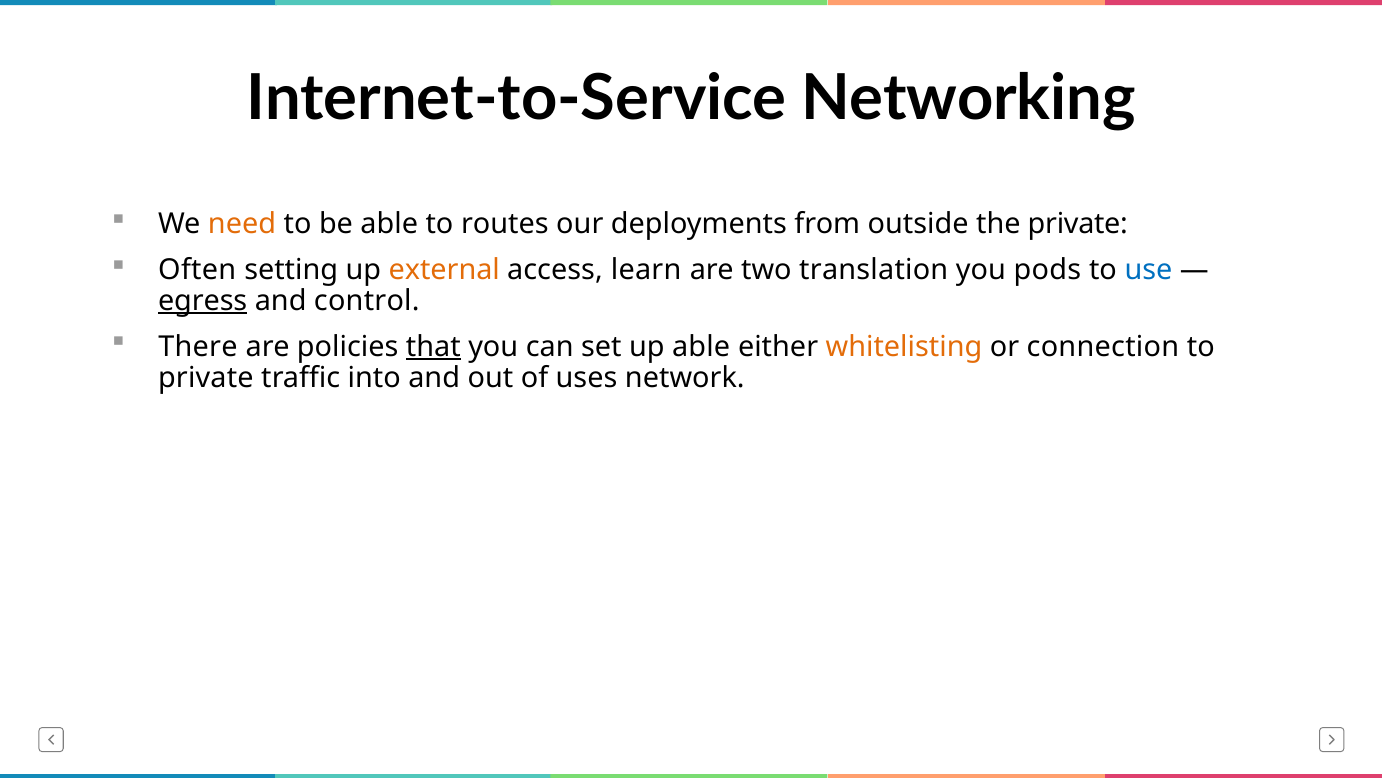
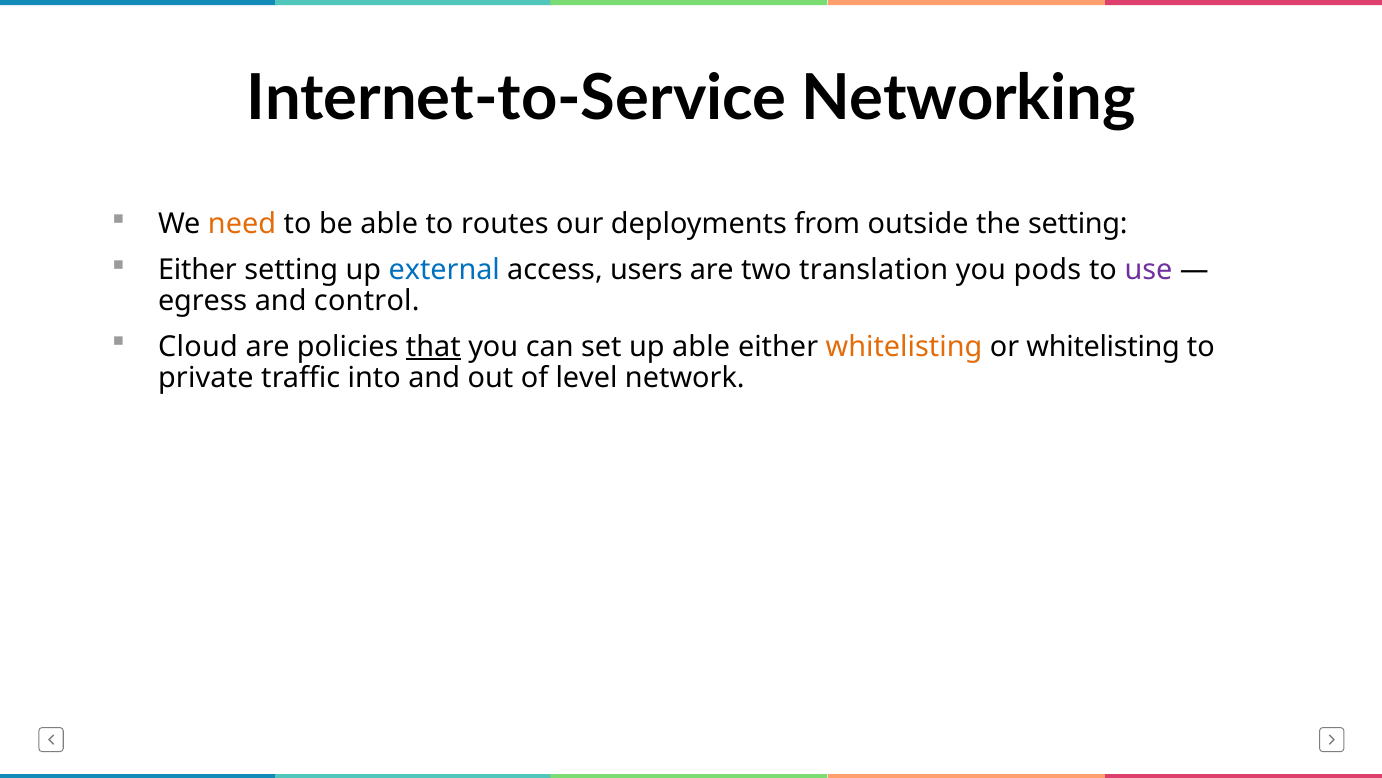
the private: private -> setting (1078, 224)
Often: Often -> Either (197, 270)
external colour: orange -> blue (444, 270)
learn: learn -> users (646, 270)
use colour: blue -> purple (1148, 270)
egress underline: present -> none (203, 301)
There: There -> Cloud (198, 346)
or connection: connection -> whitelisting (1103, 346)
uses: uses -> level (587, 377)
